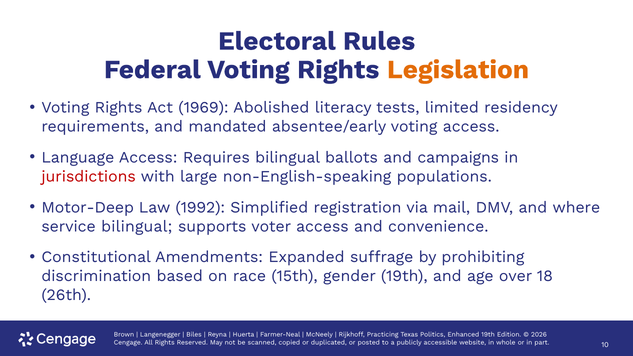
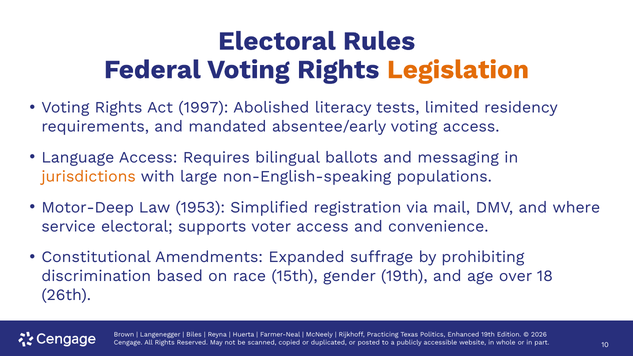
1969: 1969 -> 1997 (203, 108)
campaigns: campaigns -> messaging (458, 158)
jurisdictions colour: red -> orange (89, 177)
1992: 1992 -> 1953 (200, 207)
service bilingual: bilingual -> electoral (137, 226)
